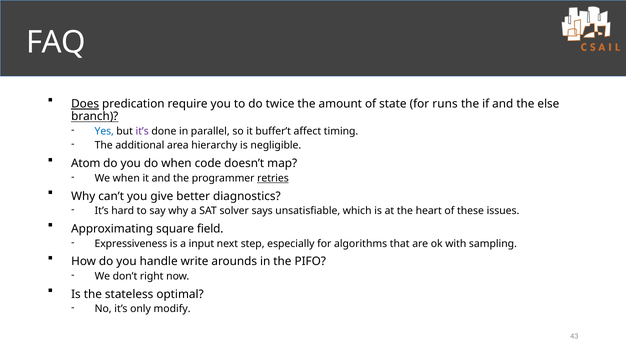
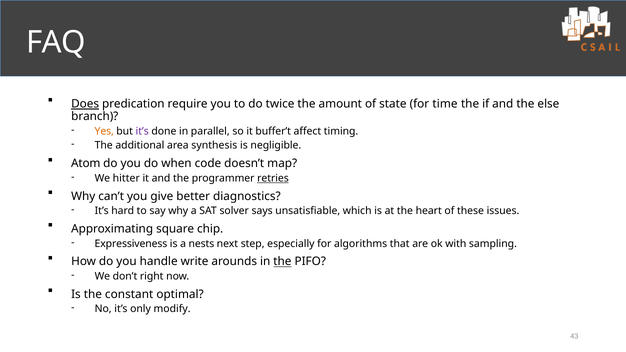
runs: runs -> time (445, 104)
branch underline: present -> none (95, 117)
Yes colour: blue -> orange (104, 131)
hierarchy: hierarchy -> synthesis (214, 146)
We when: when -> hitter (126, 178)
field: field -> chip (210, 229)
input: input -> nests (201, 244)
the underline: none -> present (282, 262)
stateless: stateless -> constant (129, 294)
